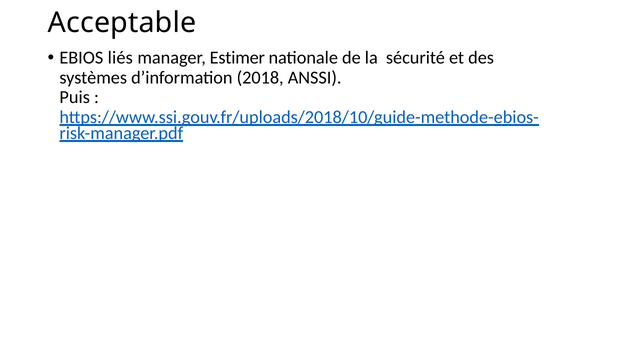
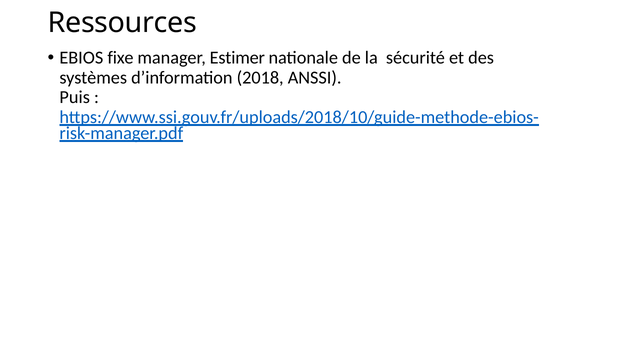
Acceptable: Acceptable -> Ressources (122, 23)
liés: liés -> fixe (120, 58)
